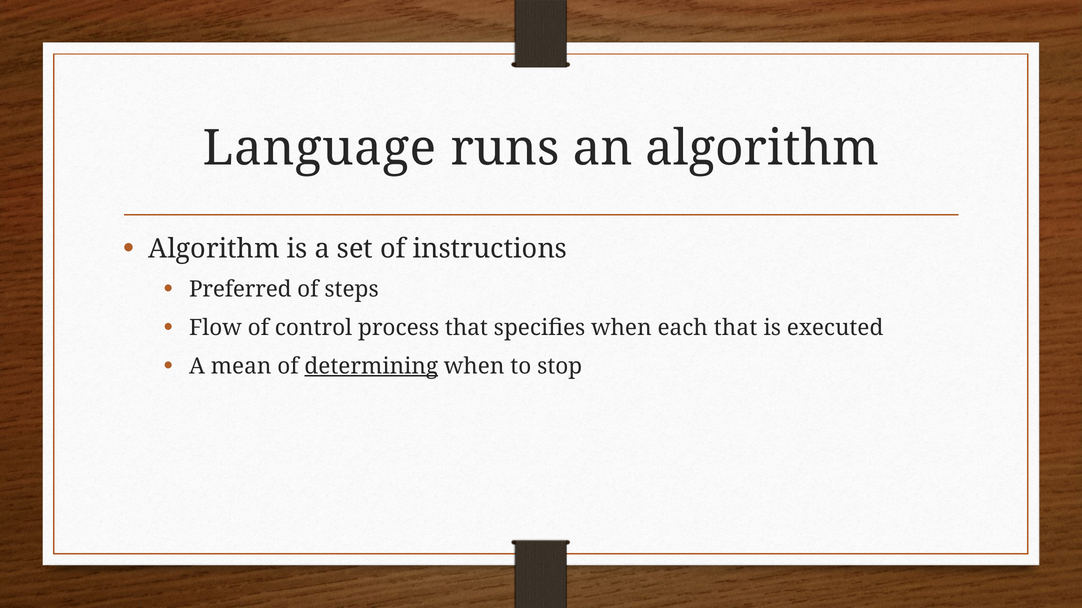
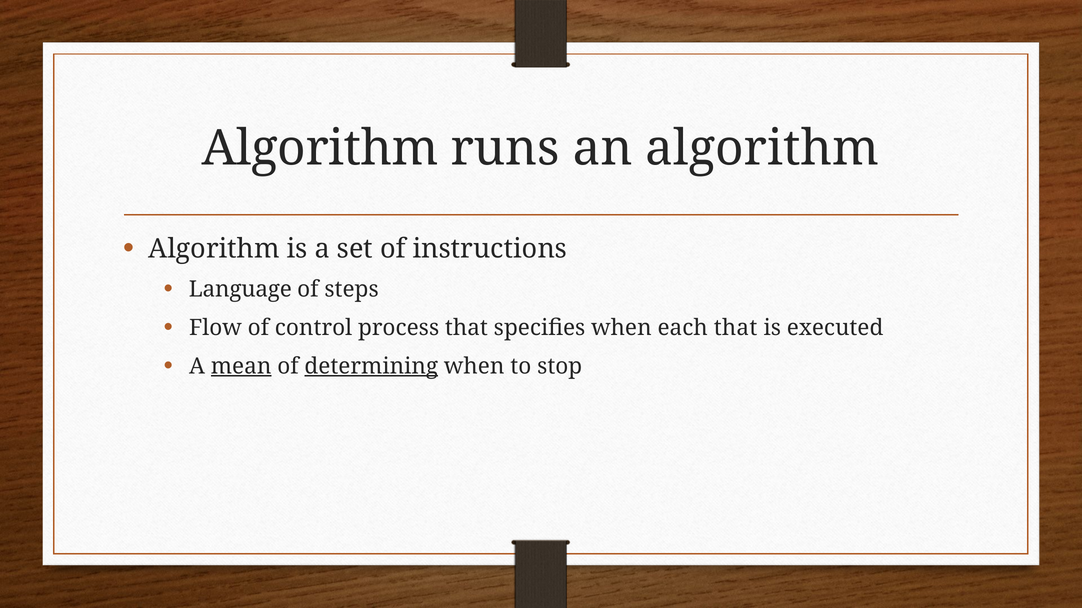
Language: Language -> Algorithm (320, 148)
Preferred: Preferred -> Language (240, 290)
mean underline: none -> present (241, 367)
